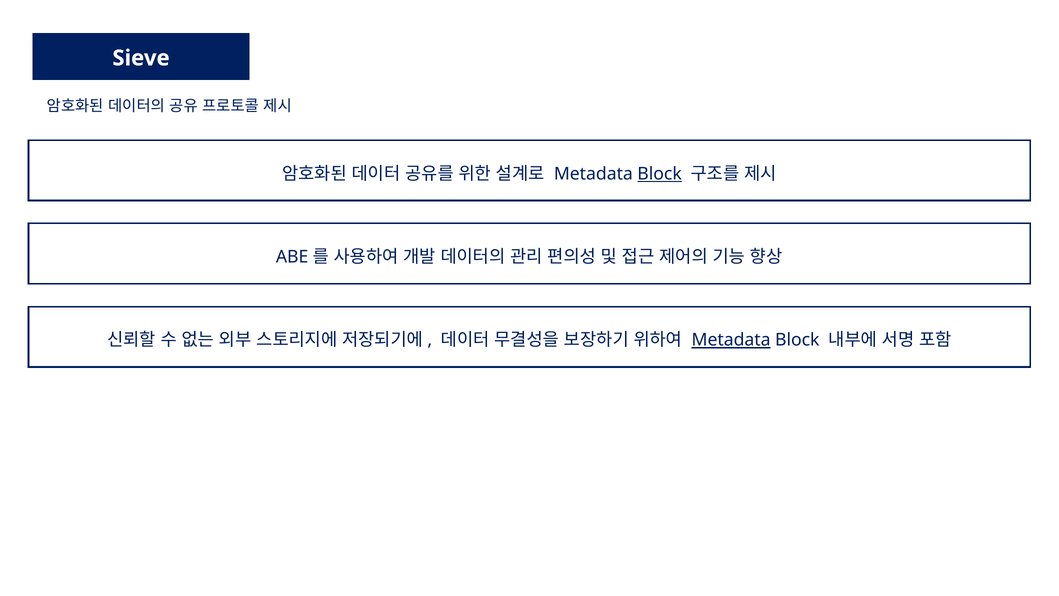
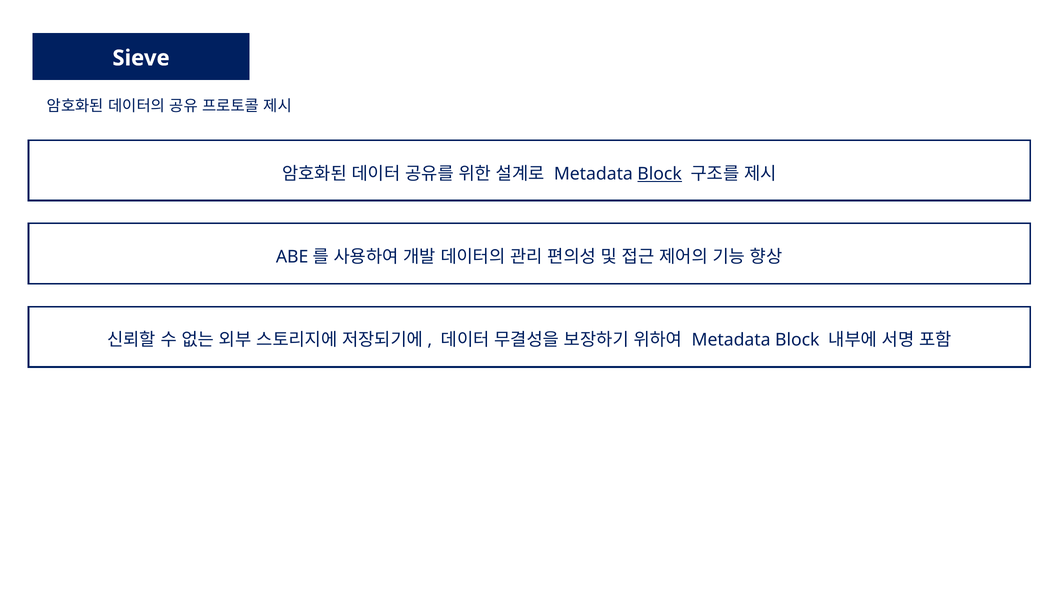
Metadata underline: present -> none (731, 340)
